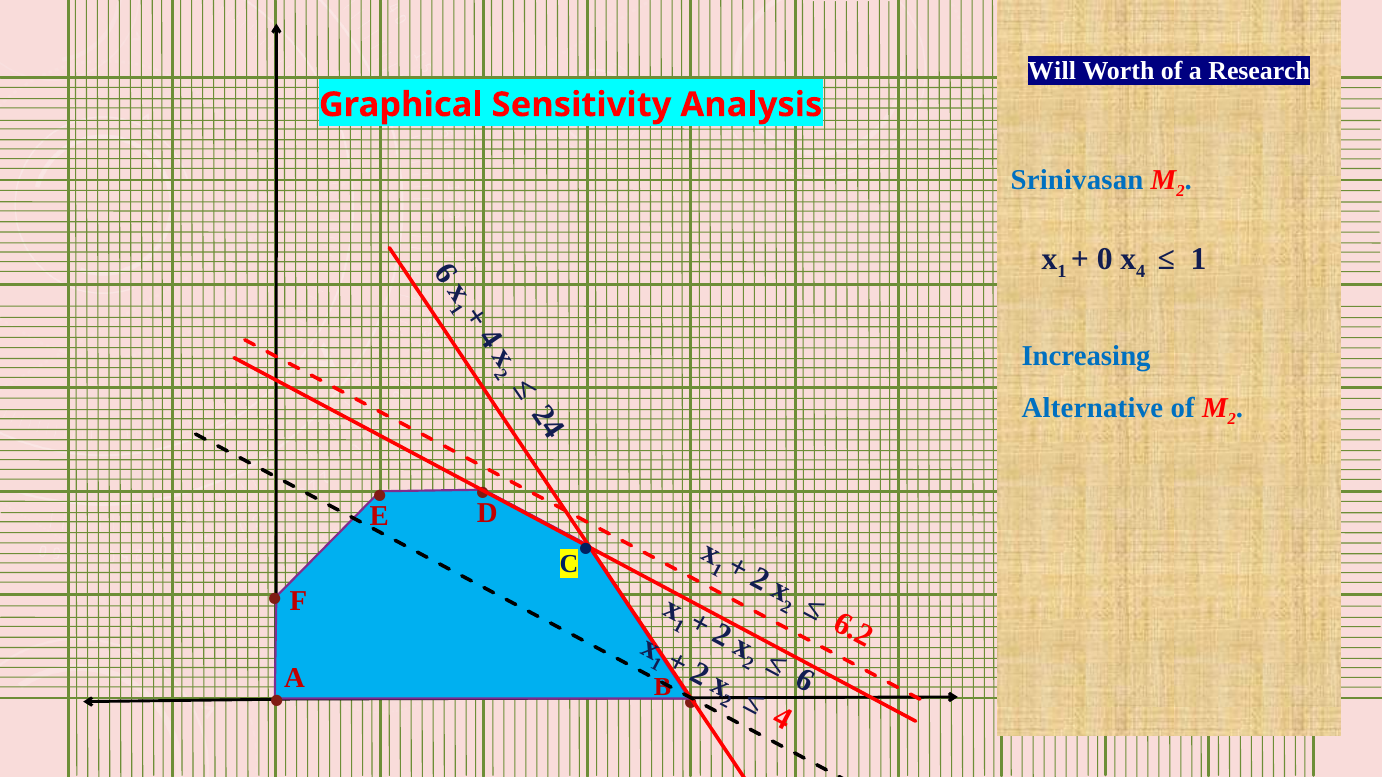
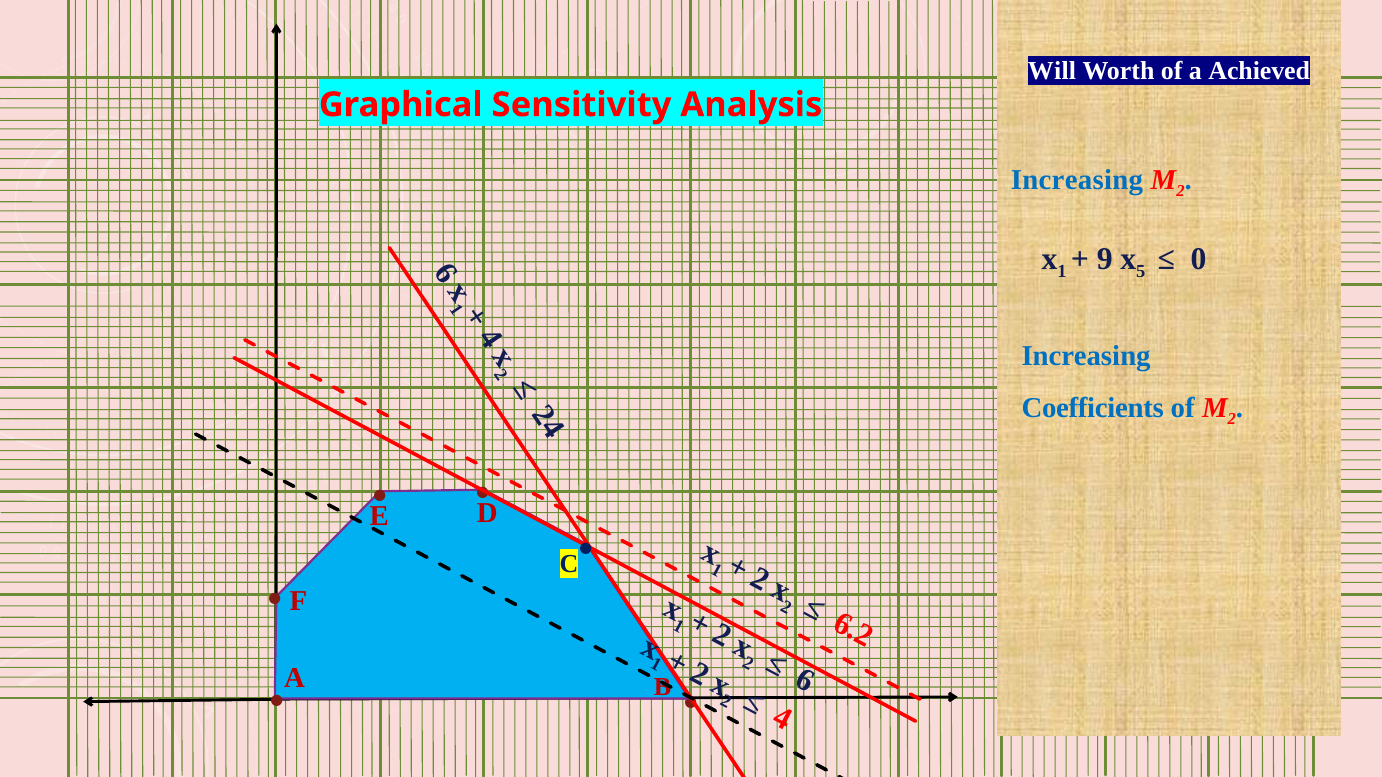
Research: Research -> Achieved (1259, 70)
Srinivasan: Srinivasan -> Increasing (1077, 180)
0: 0 -> 9 (1105, 259)
4: 4 -> 5 (1141, 271)
1: 1 -> 0 (1199, 259)
Alternative: Alternative -> Coefficients (1093, 408)
